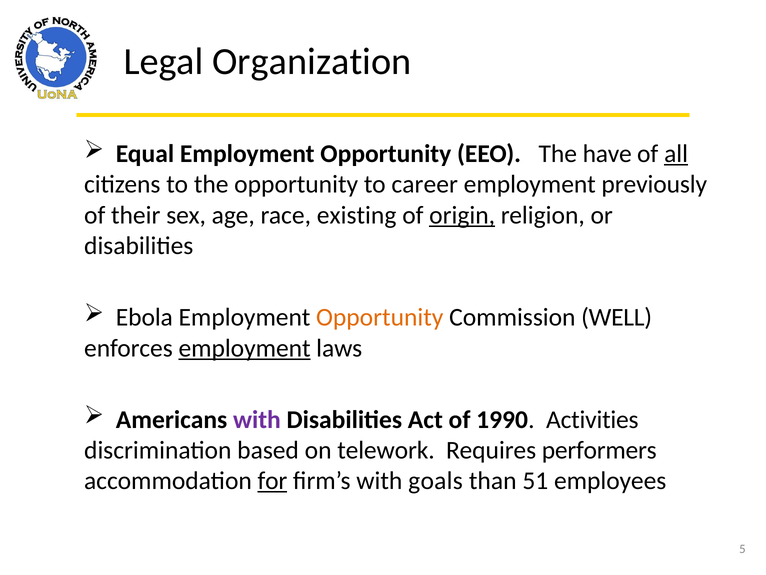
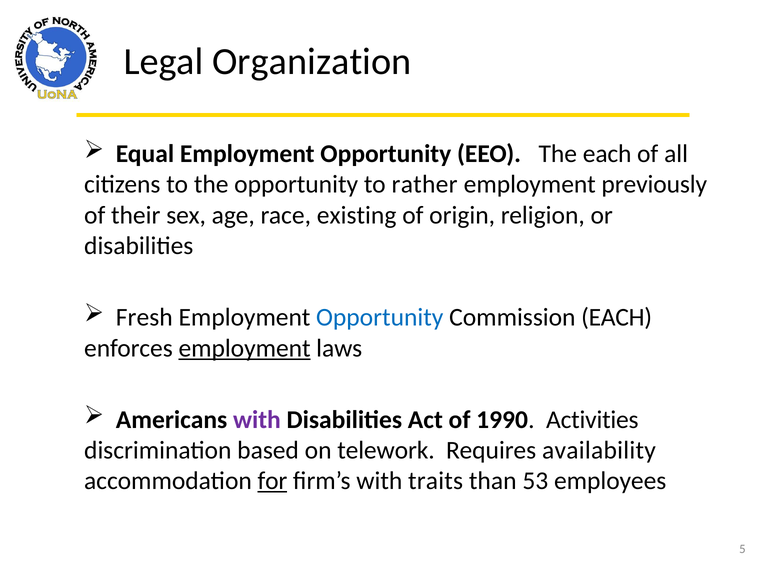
The have: have -> each (607, 154)
all underline: present -> none (676, 154)
career: career -> rather (425, 184)
origin underline: present -> none (462, 215)
Ebola: Ebola -> Fresh (144, 317)
Opportunity colour: orange -> blue (380, 317)
Commission WELL: WELL -> EACH (617, 317)
performers: performers -> availability (599, 450)
goals: goals -> traits (436, 481)
51: 51 -> 53 (535, 481)
